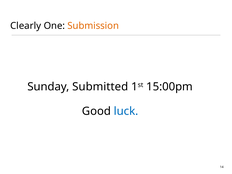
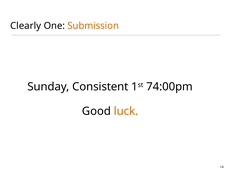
Submitted: Submitted -> Consistent (100, 87)
15:00pm: 15:00pm -> 74:00pm (169, 87)
luck colour: blue -> orange (126, 111)
